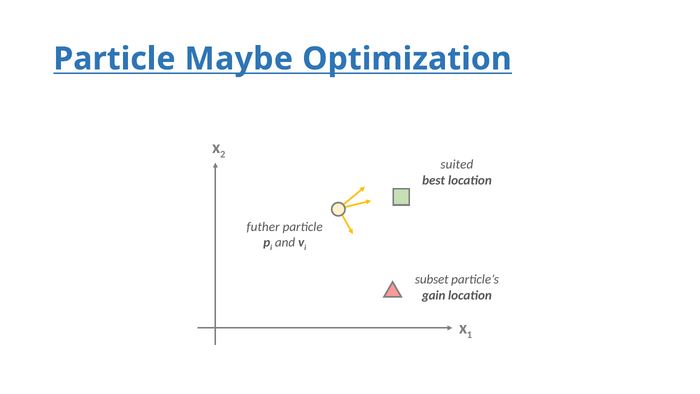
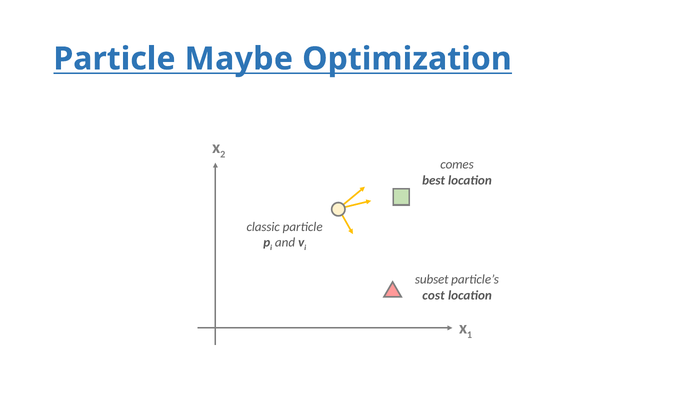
suited: suited -> comes (457, 164)
futher: futher -> classic (263, 227)
gain: gain -> cost (434, 295)
